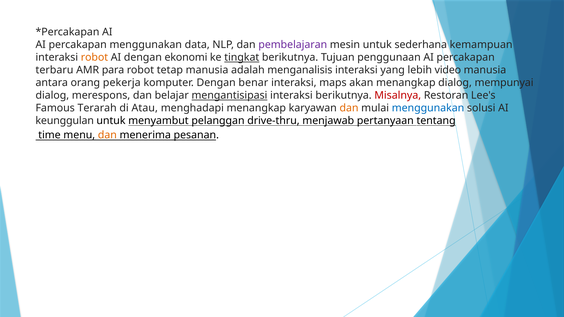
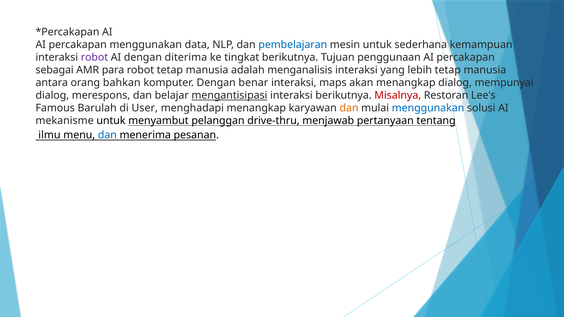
pembelajaran colour: purple -> blue (293, 45)
robot colour: orange -> purple (94, 57)
ekonomi: ekonomi -> diterima (186, 57)
tingkat underline: present -> none (242, 57)
terbaru: terbaru -> sebagai (55, 70)
lebih video: video -> tetap (448, 70)
pekerja: pekerja -> bahkan (122, 83)
Terarah: Terarah -> Barulah (97, 108)
Atau: Atau -> User (145, 108)
keunggulan: keunggulan -> mekanisme (65, 121)
time: time -> ilmu (49, 135)
dan colour: orange -> blue (107, 135)
